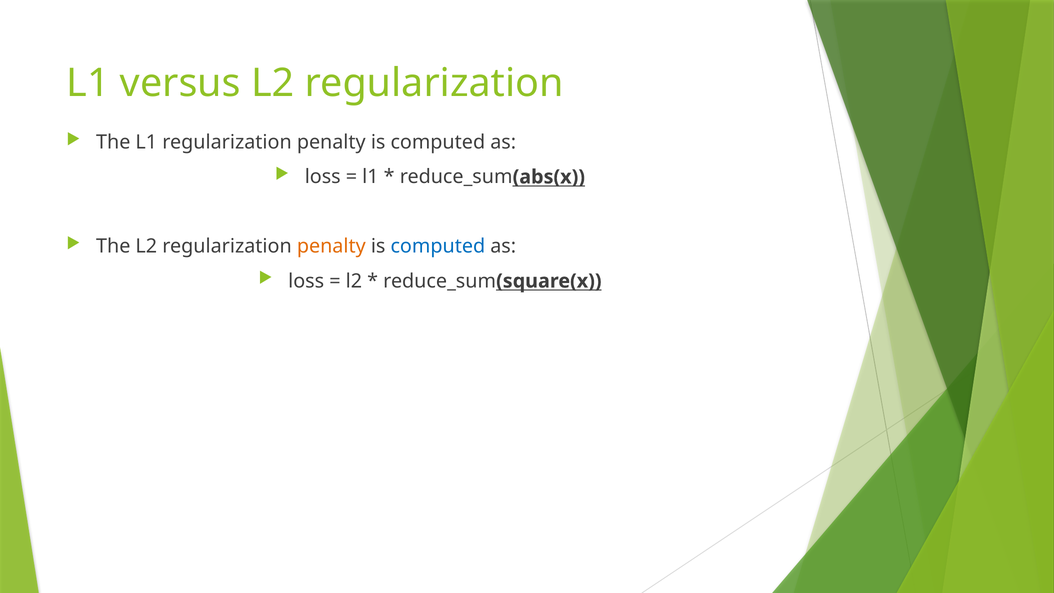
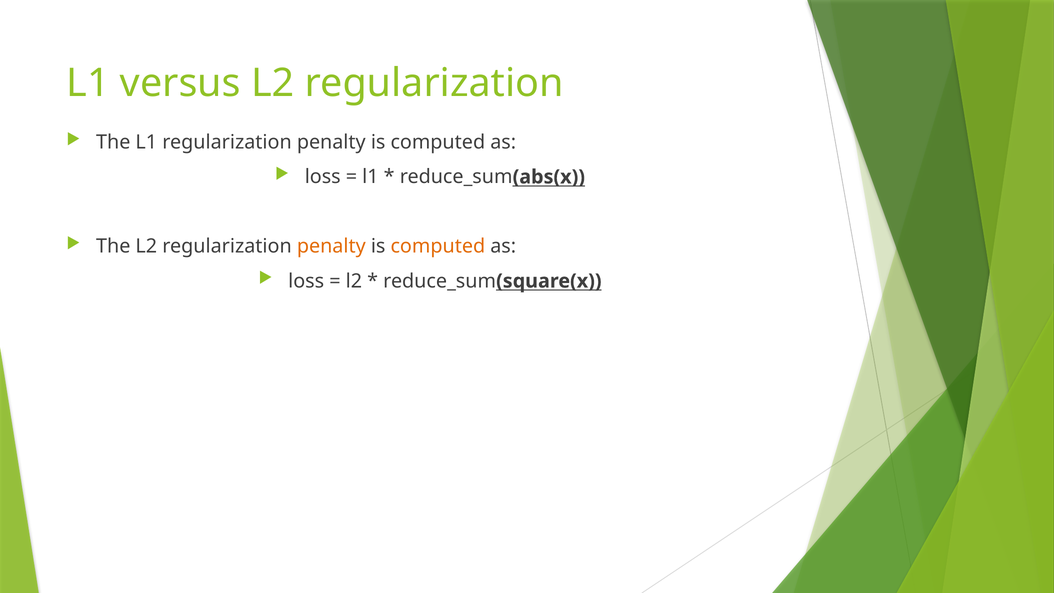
computed colour: blue -> orange (438, 246)
